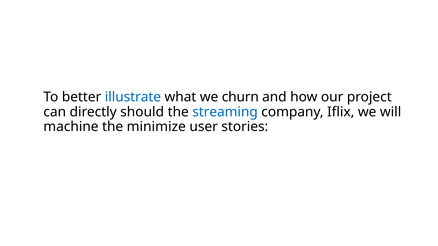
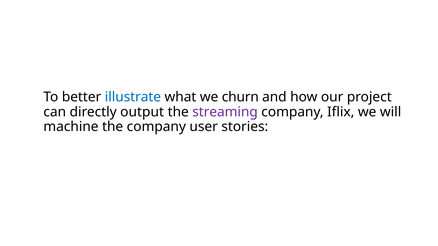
should: should -> output (142, 112)
streaming colour: blue -> purple (225, 112)
the minimize: minimize -> company (156, 127)
